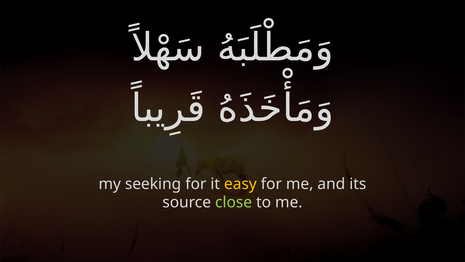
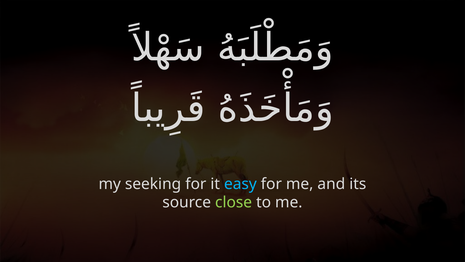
easy colour: yellow -> light blue (240, 184)
